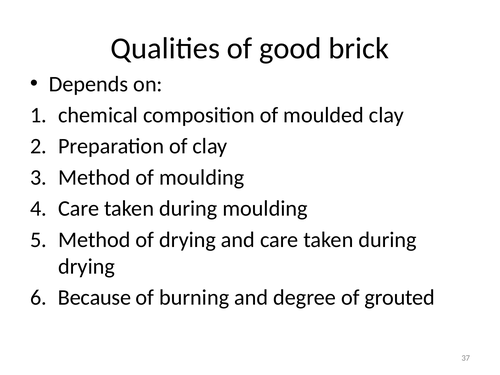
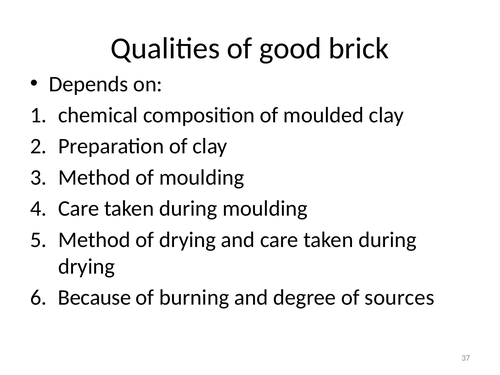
grouted: grouted -> sources (399, 297)
